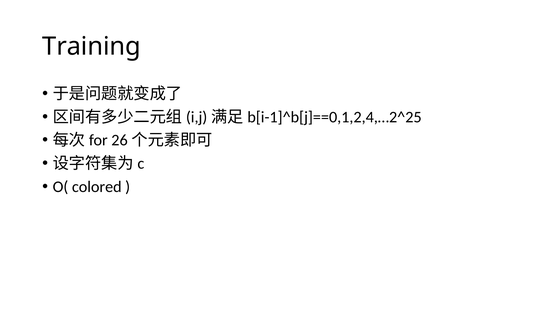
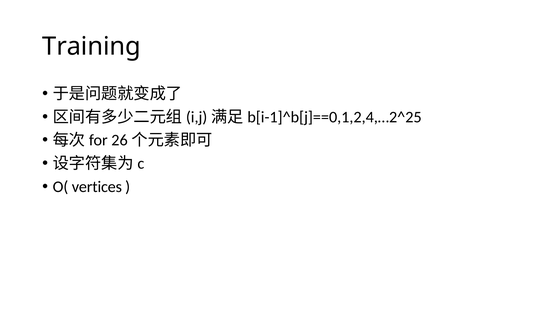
colored: colored -> vertices (97, 187)
